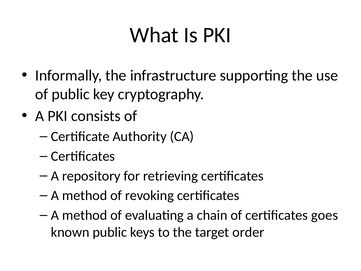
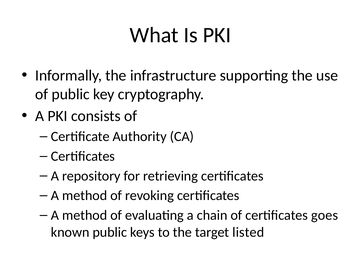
order: order -> listed (248, 232)
